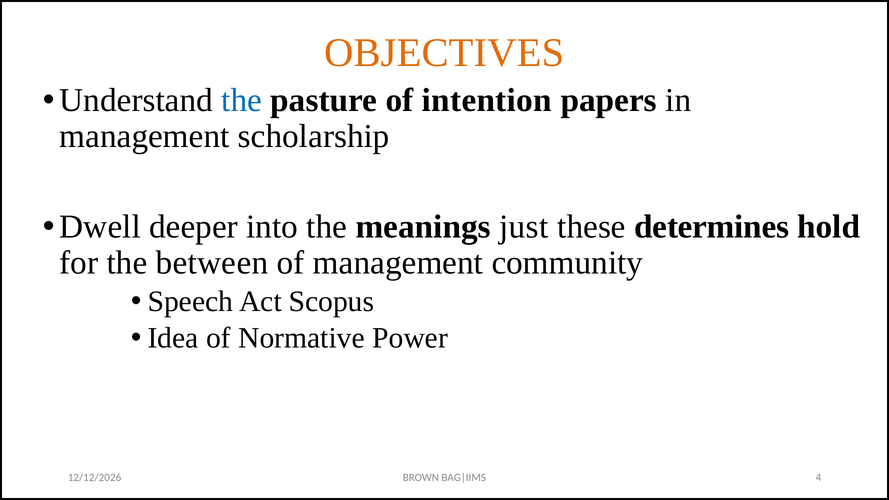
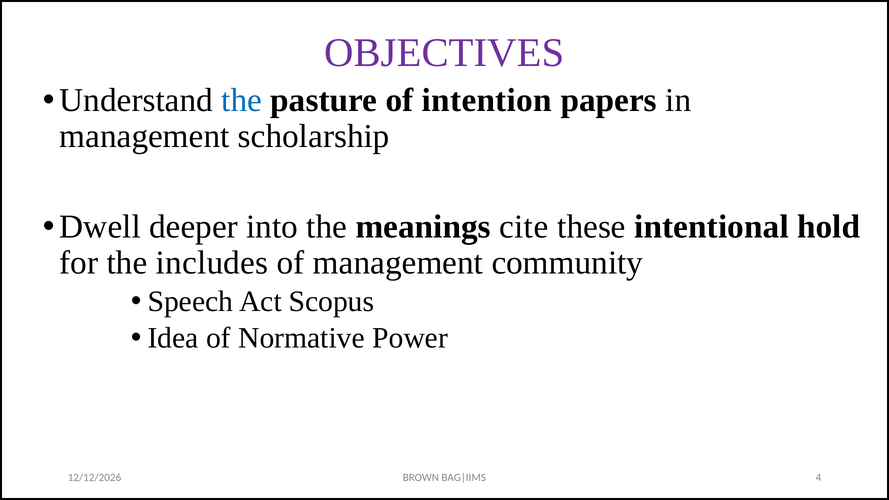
OBJECTIVES colour: orange -> purple (444, 53)
just: just -> cite (524, 227)
determines: determines -> intentional (712, 227)
between: between -> includes (212, 263)
